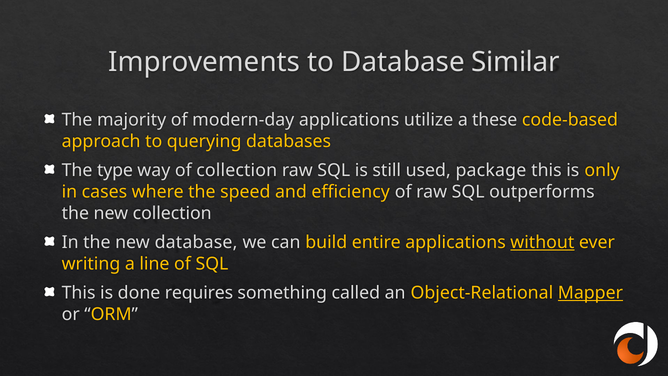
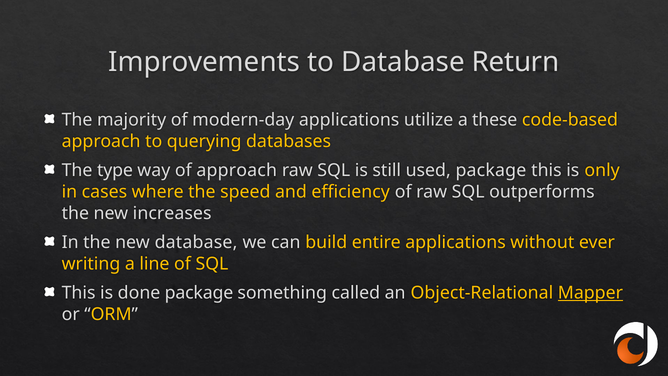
Similar: Similar -> Return (516, 62)
of collection: collection -> approach (237, 170)
new collection: collection -> increases (172, 213)
without underline: present -> none (542, 242)
done requires: requires -> package (199, 293)
